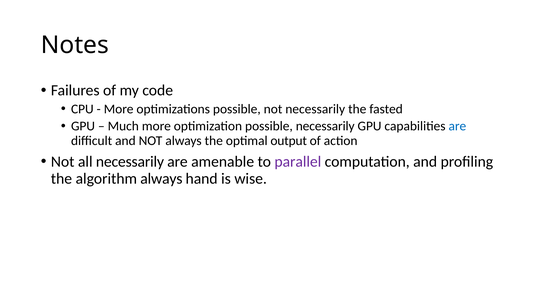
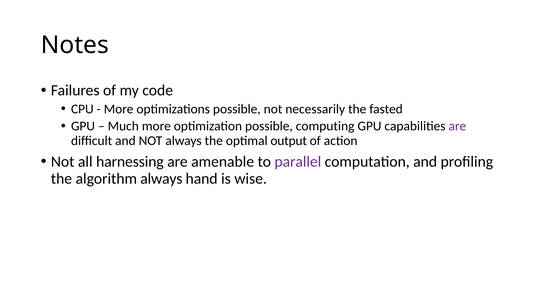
possible necessarily: necessarily -> computing (325, 126)
are colour: blue -> purple (457, 126)
all necessarily: necessarily -> harnessing (130, 162)
